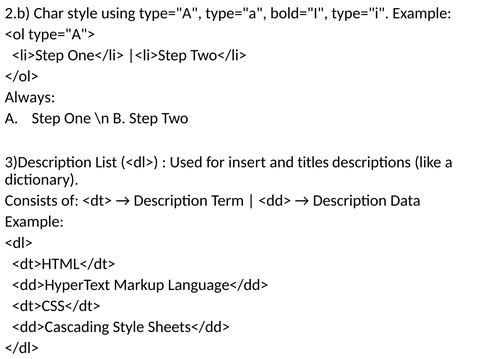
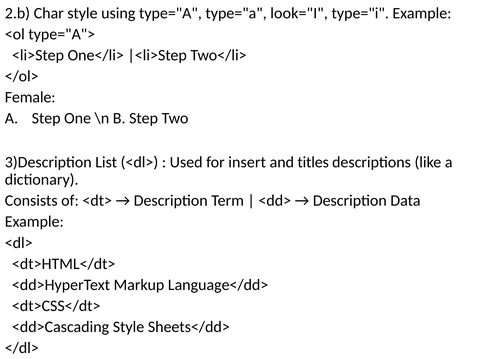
bold="I: bold="I -> look="I (299, 13)
Always: Always -> Female (30, 97)
